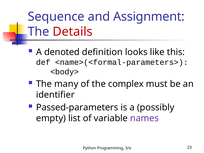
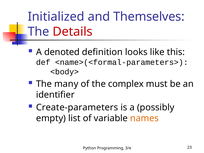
Sequence: Sequence -> Initialized (56, 17)
Assignment: Assignment -> Themselves (149, 17)
Passed-parameters: Passed-parameters -> Create-parameters (77, 107)
names colour: purple -> orange (144, 118)
